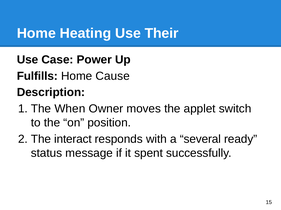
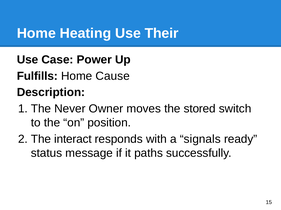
When: When -> Never (70, 109)
applet: applet -> stored (200, 109)
several: several -> signals (200, 139)
spent: spent -> paths (149, 154)
